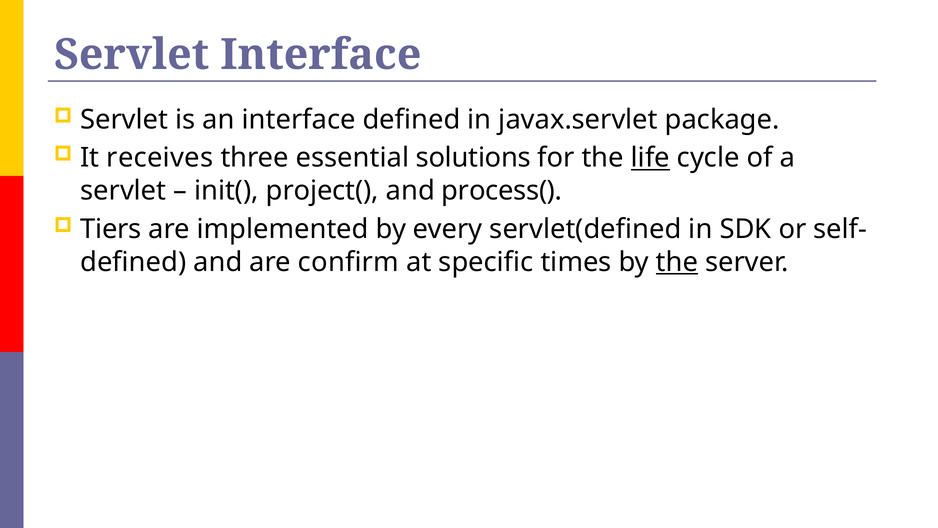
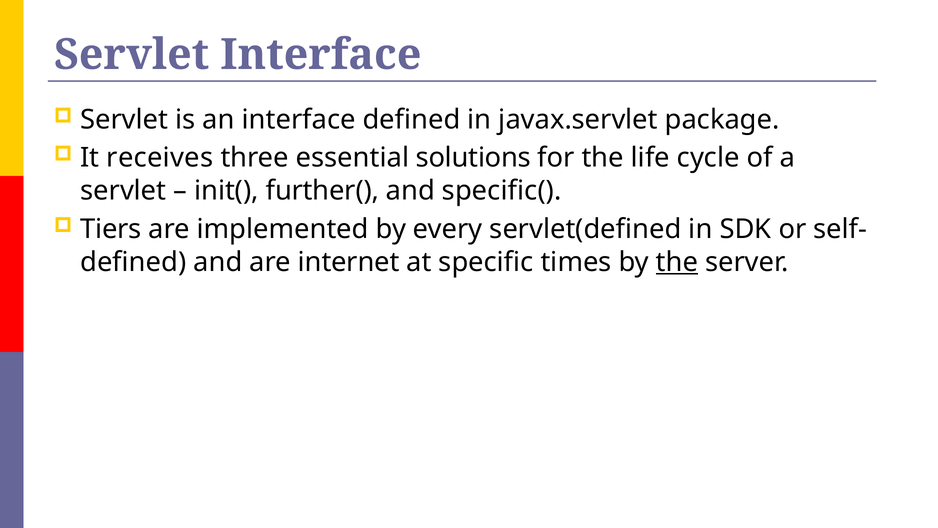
life underline: present -> none (650, 158)
project(: project( -> further( (322, 191)
process(: process( -> specific( (502, 191)
confirm: confirm -> internet (349, 262)
